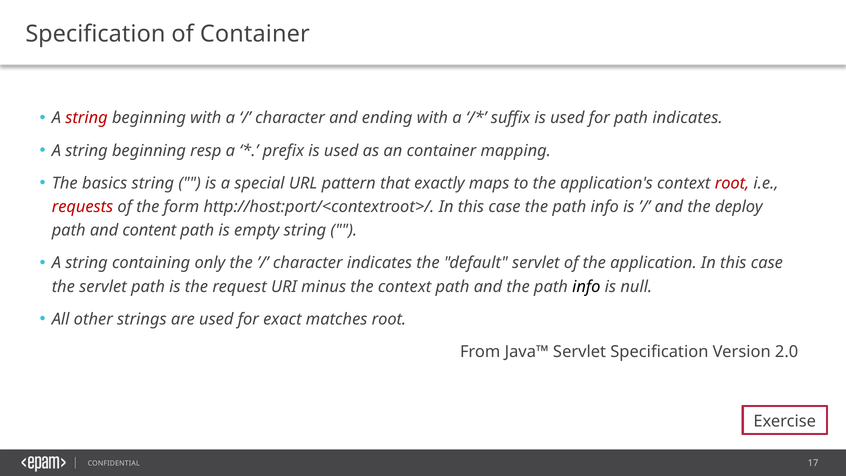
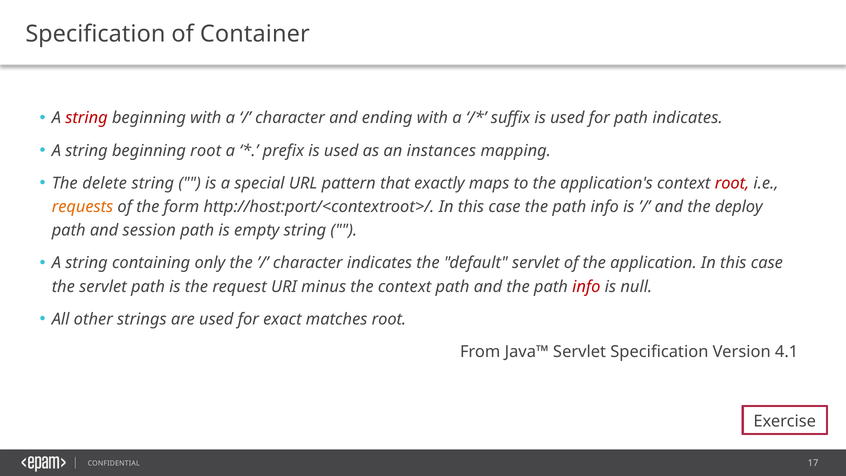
beginning resp: resp -> root (206, 151)
an container: container -> instances (441, 151)
basics: basics -> delete (105, 183)
requests colour: red -> orange (82, 207)
content: content -> session (149, 230)
info colour: black -> red (586, 287)
2.0: 2.0 -> 4.1 (787, 352)
